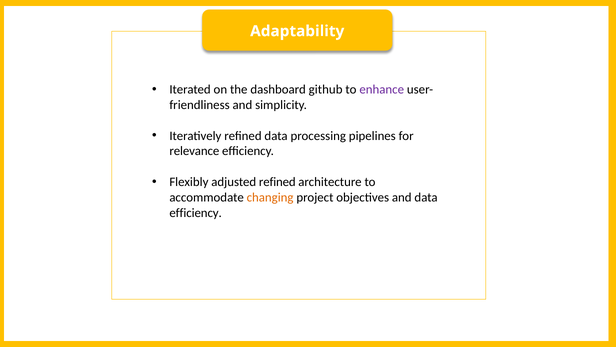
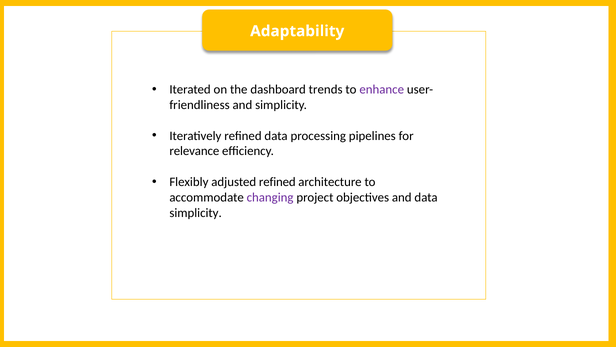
github: github -> trends (326, 89)
changing colour: orange -> purple (270, 197)
efficiency: efficiency -> simplicity (196, 213)
